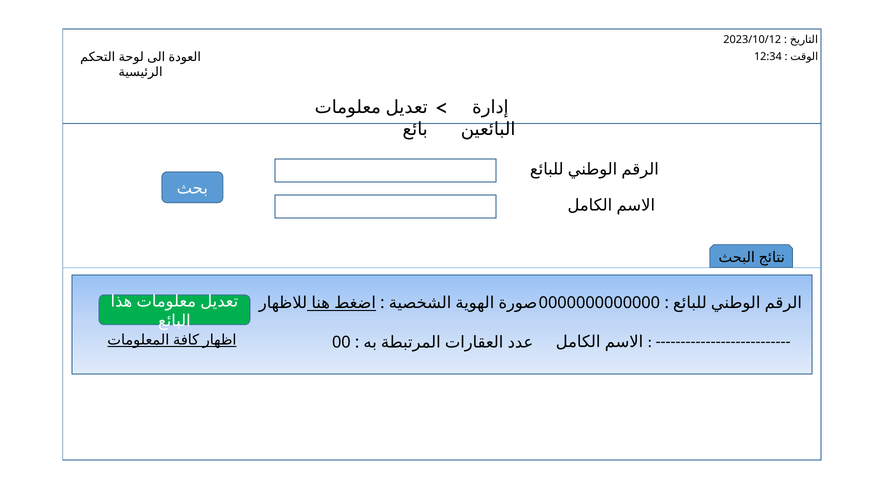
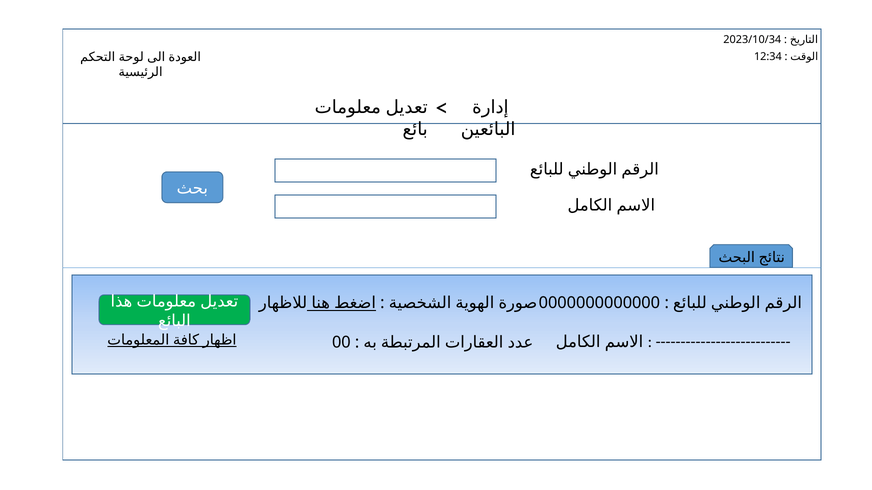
2023/10/12: 2023/10/12 -> 2023/10/34 (752, 40)
